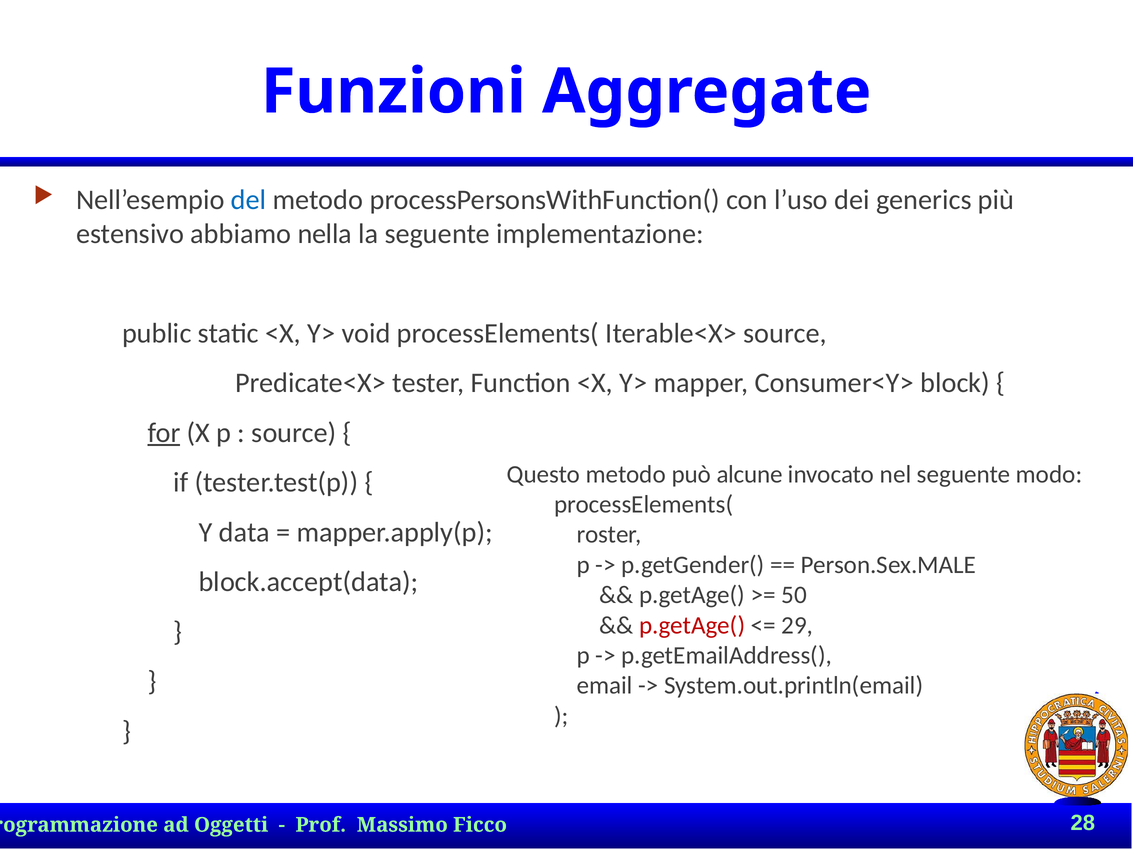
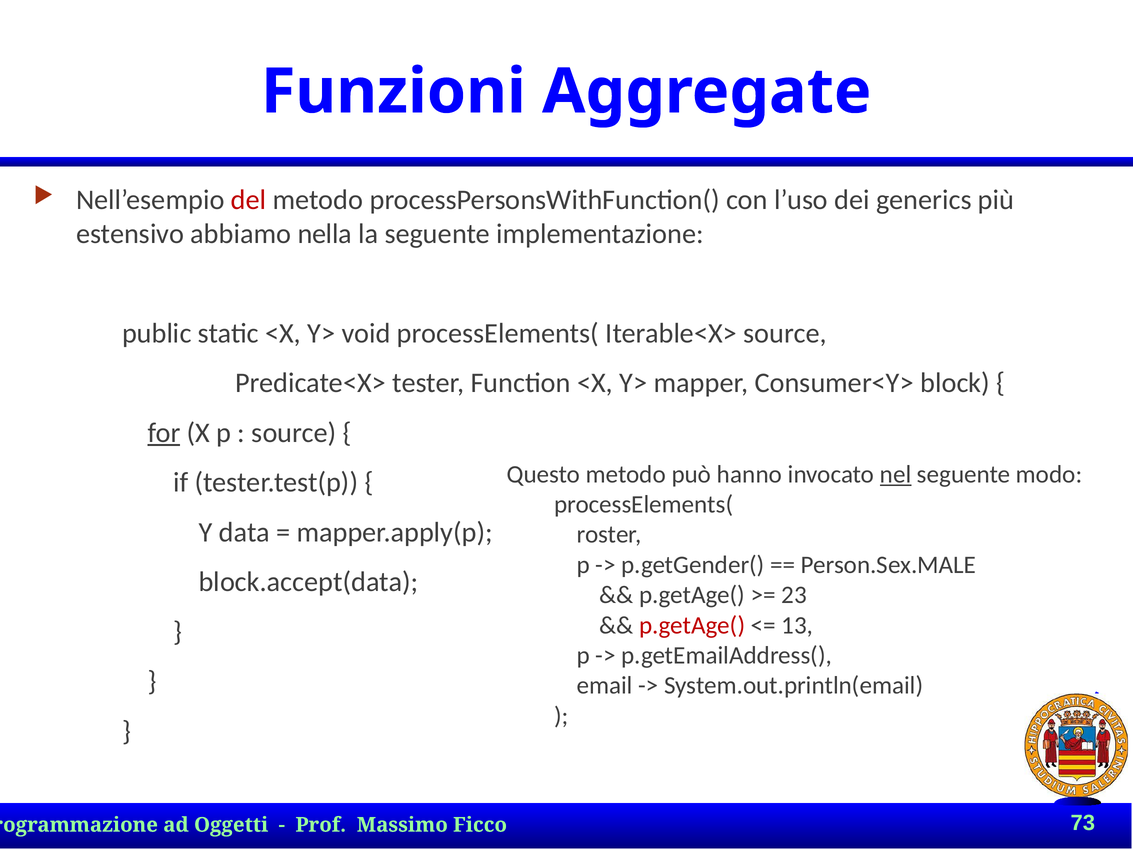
del colour: blue -> red (249, 200)
alcune: alcune -> hanno (749, 474)
nel underline: none -> present (896, 474)
50: 50 -> 23 (794, 595)
29: 29 -> 13 (797, 625)
28: 28 -> 73 (1083, 823)
